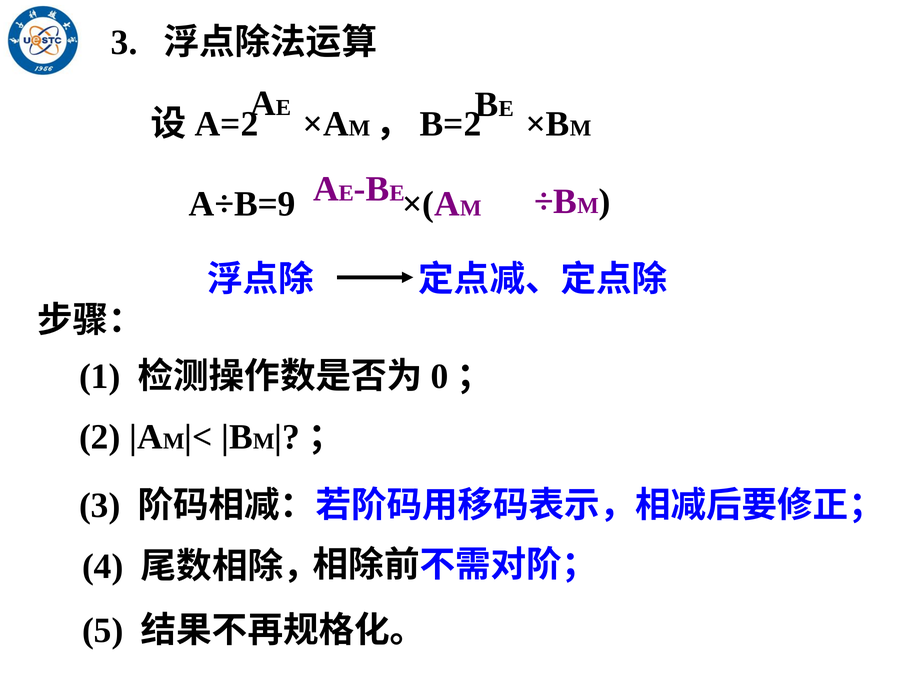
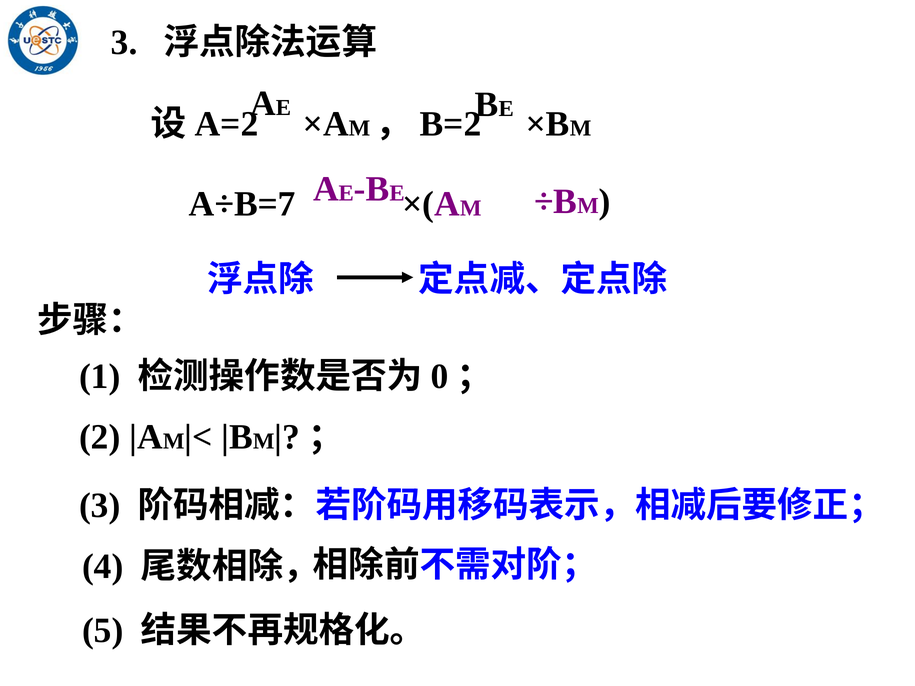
A÷B=9: A÷B=9 -> A÷B=7 (242, 204)
